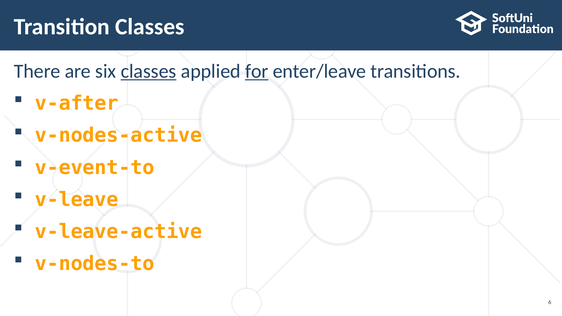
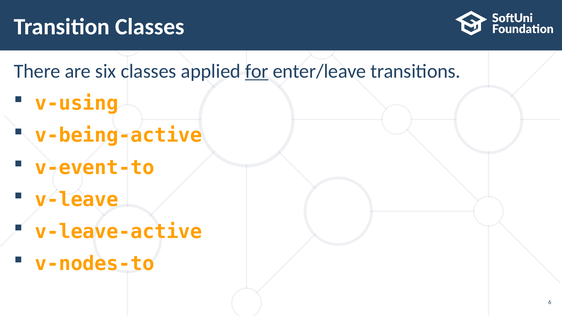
classes underline: present -> none (149, 71)
v-after: v-after -> v-using (77, 103)
v-nodes-active: v-nodes-active -> v-being-active (119, 135)
